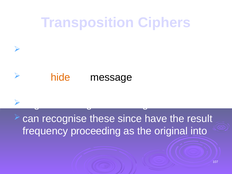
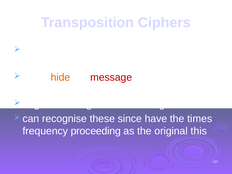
message colour: black -> red (111, 77)
guess: guess -> image (156, 104)
result: result -> times (200, 119)
into: into -> this (199, 131)
